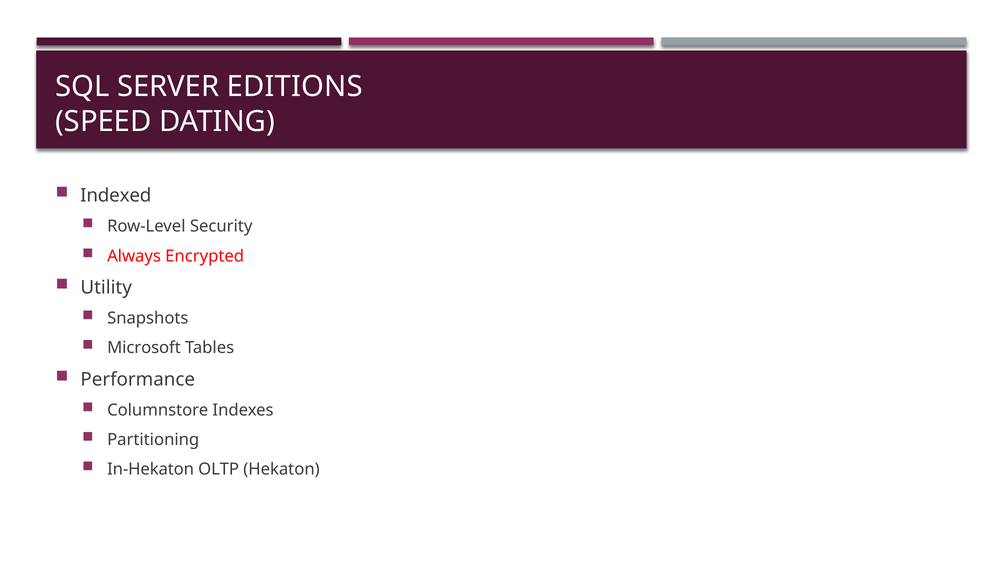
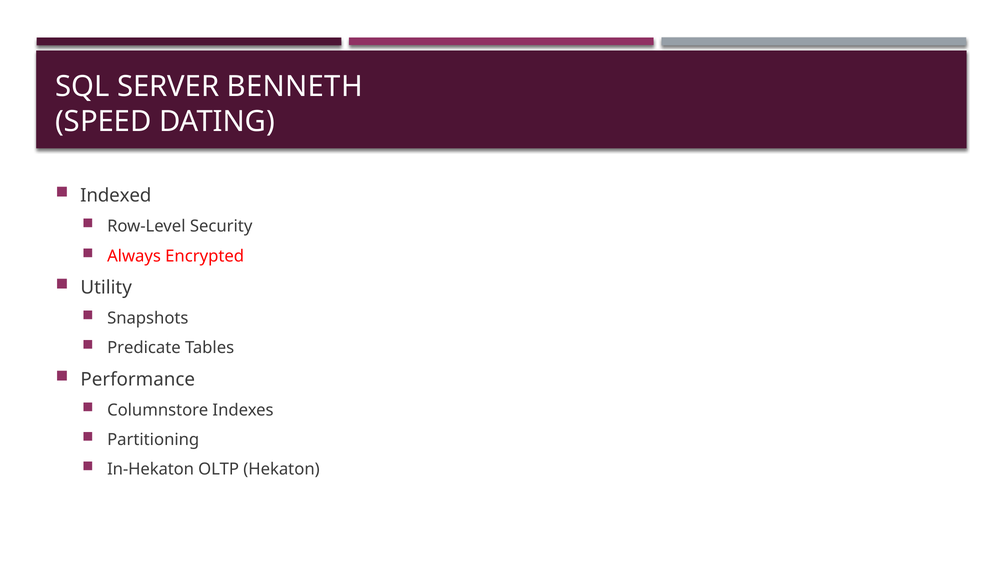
EDITIONS: EDITIONS -> BENNETH (295, 87)
Microsoft: Microsoft -> Predicate (144, 348)
